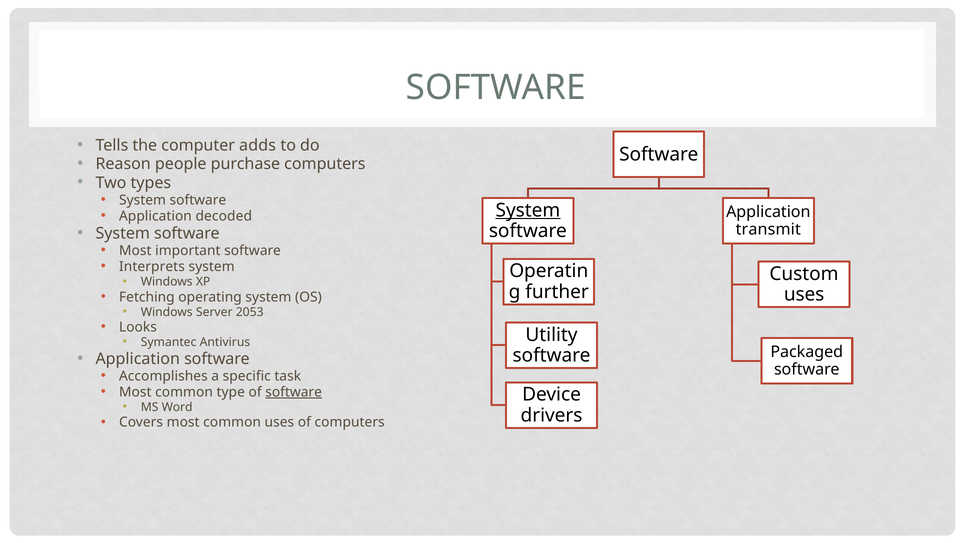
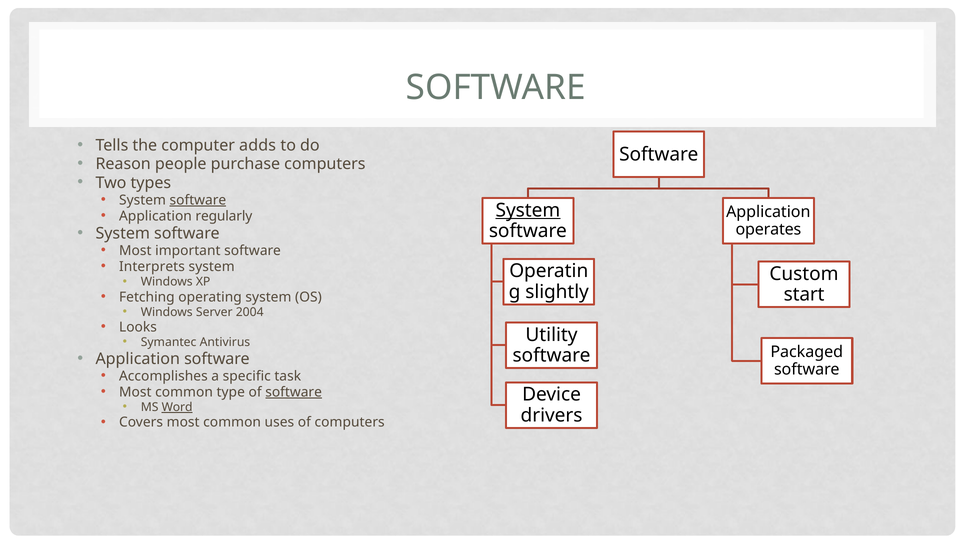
software underline: none -> present (198, 200)
decoded: decoded -> regularly (224, 216)
transmit: transmit -> operates (768, 229)
further: further -> slightly (557, 292)
uses: uses -> start (804, 294)
2053: 2053 -> 2004 (250, 312)
Word underline: none -> present (177, 407)
